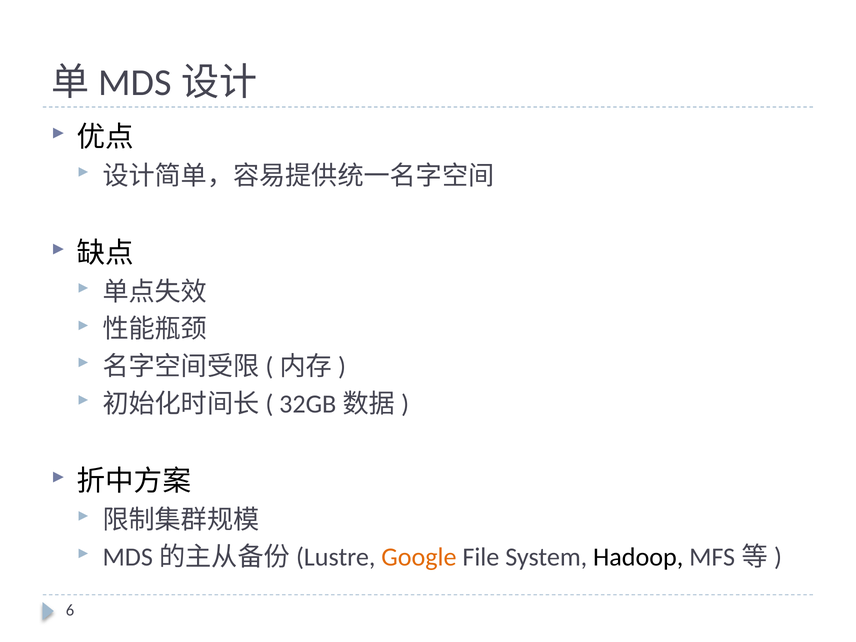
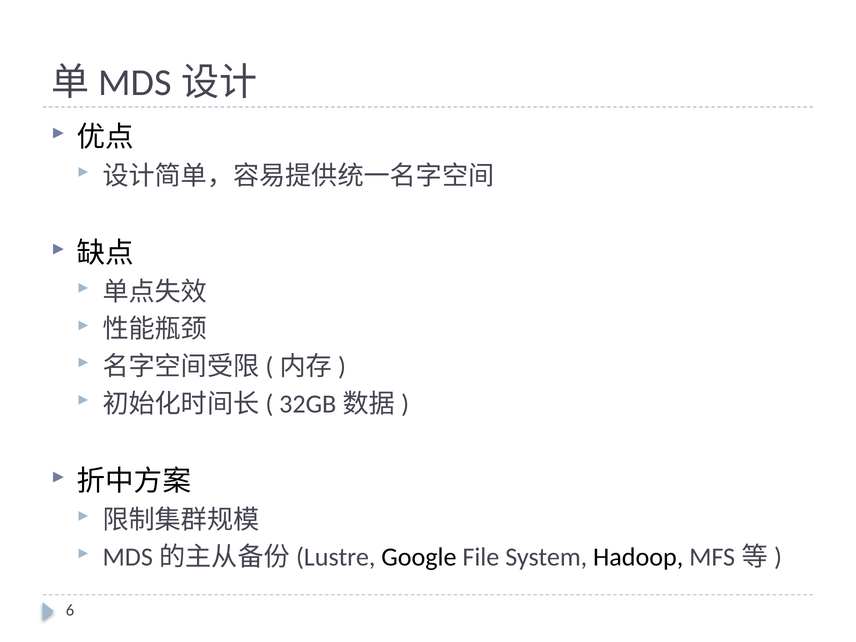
Google colour: orange -> black (419, 557)
